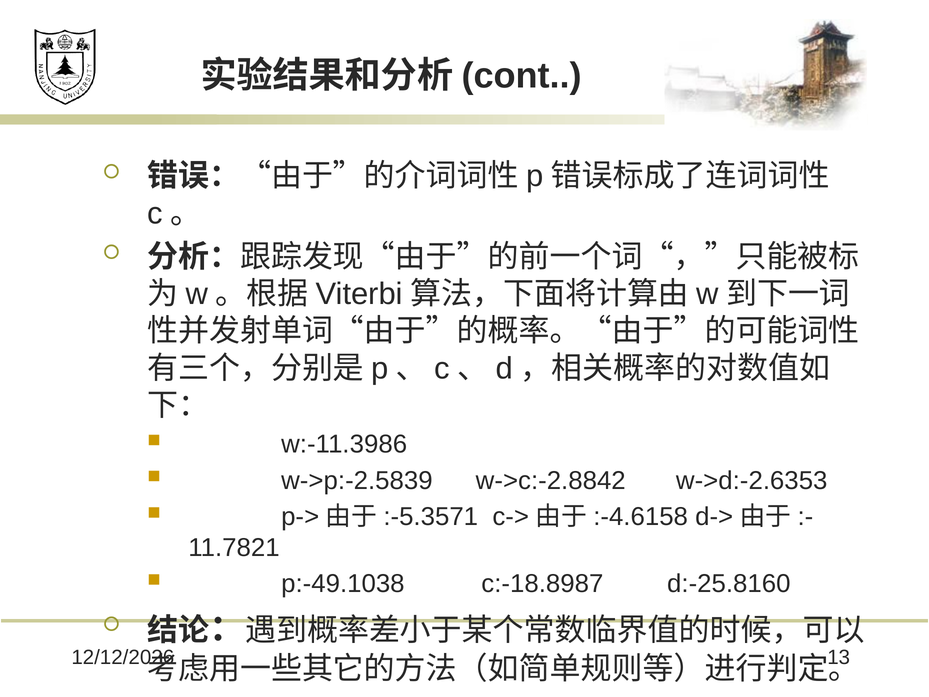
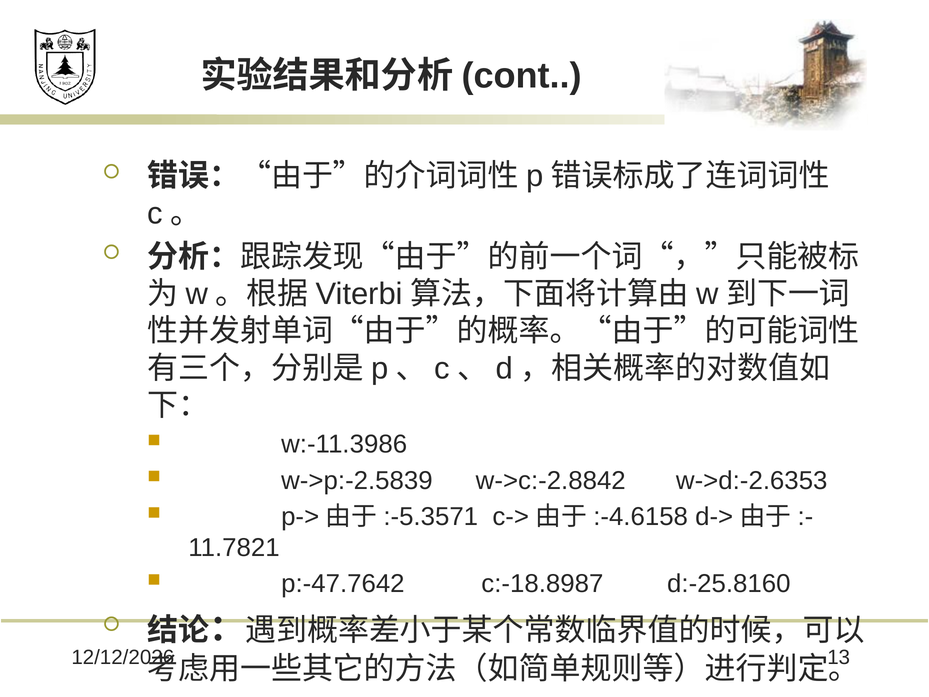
p:-49.1038: p:-49.1038 -> p:-47.7642 (343, 584)
